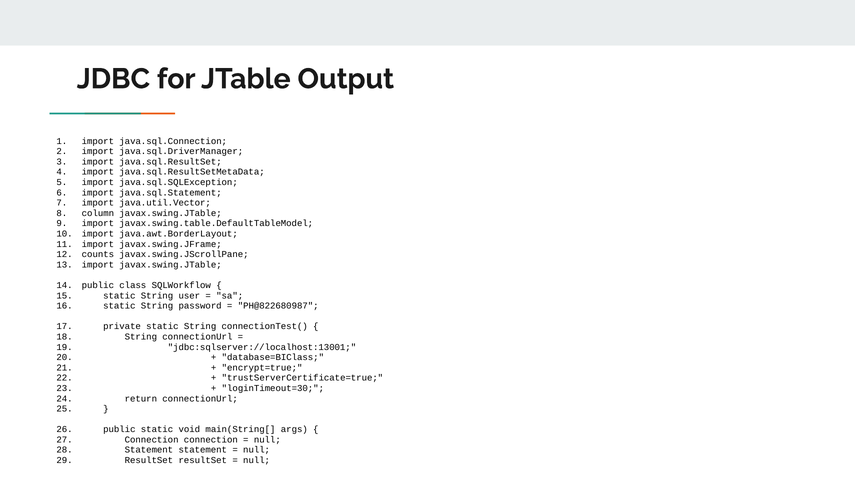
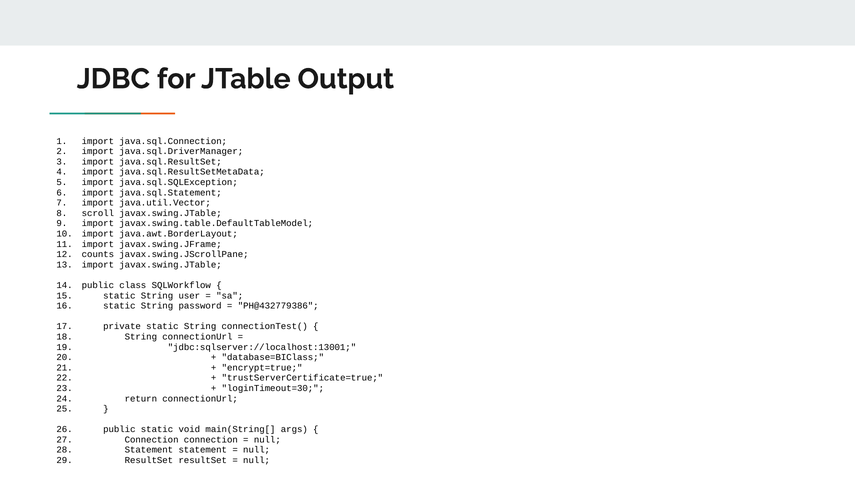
column: column -> scroll (98, 213)
PH@822680987: PH@822680987 -> PH@432779386 (278, 306)
